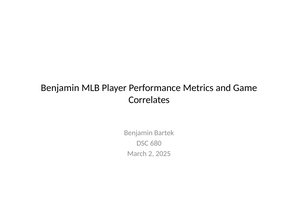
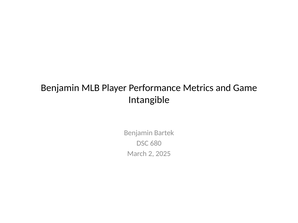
Correlates: Correlates -> Intangible (149, 100)
